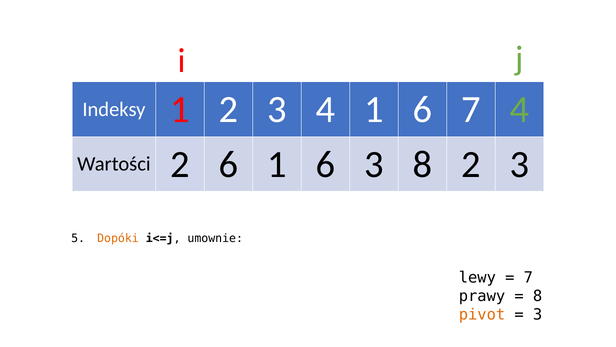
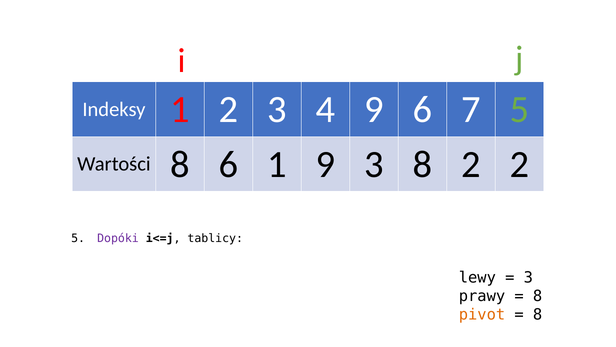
4 1: 1 -> 9 (374, 110)
7 4: 4 -> 5 (520, 110)
Wartości 2: 2 -> 8 (180, 164)
6 1 6: 6 -> 9 (326, 164)
8 2 3: 3 -> 2 (520, 164)
Dopóki colour: orange -> purple (118, 238)
umownie: umownie -> tablicy (215, 238)
7: 7 -> 3 (528, 277)
3: 3 -> 8 (538, 314)
